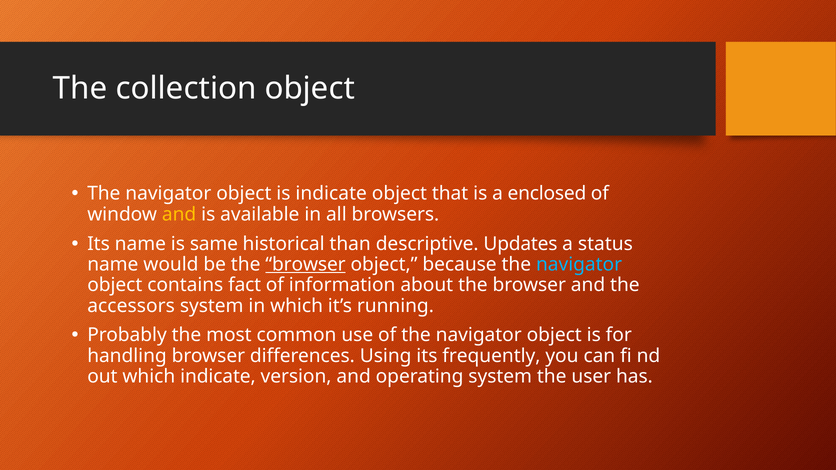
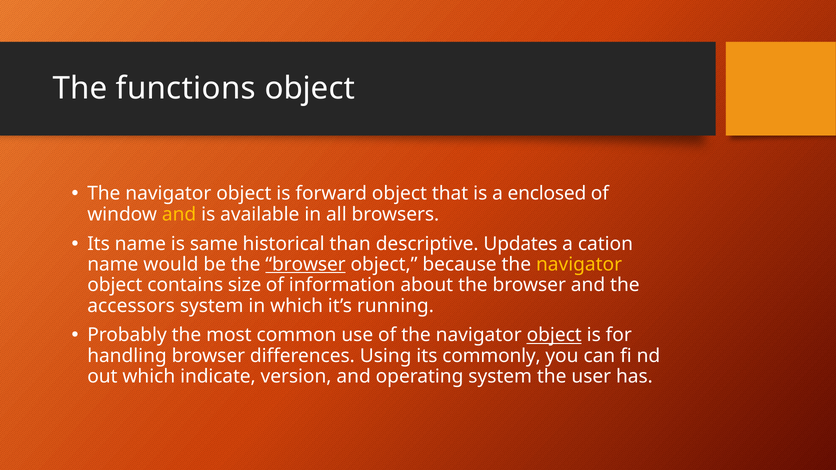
collection: collection -> functions (186, 88)
is indicate: indicate -> forward (331, 194)
status: status -> cation (605, 244)
navigator colour: light blue -> yellow (579, 265)
fact: fact -> size (245, 285)
object underline: none -> present (554, 335)
frequently: frequently -> commonly (492, 356)
